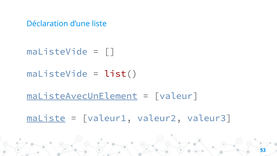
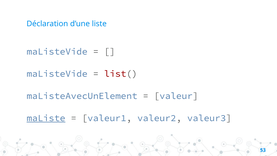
maListeAvecUnElement underline: present -> none (82, 96)
